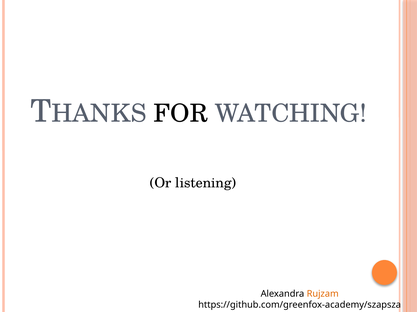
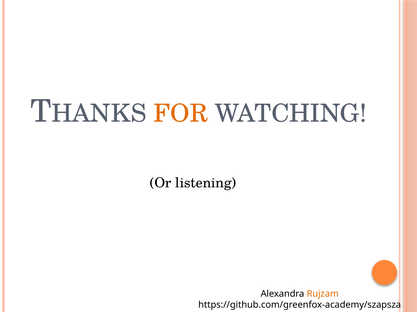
FOR colour: black -> orange (181, 114)
